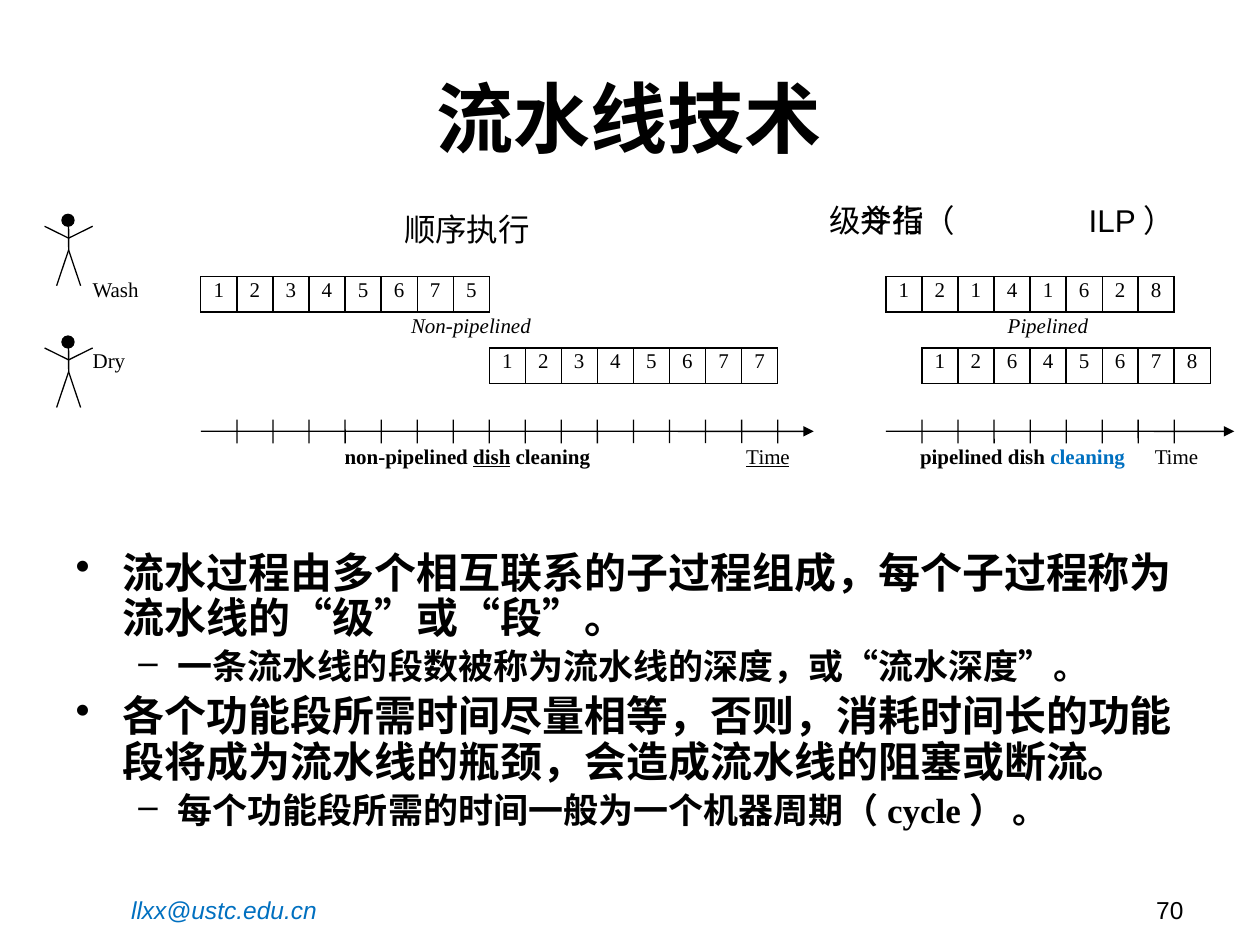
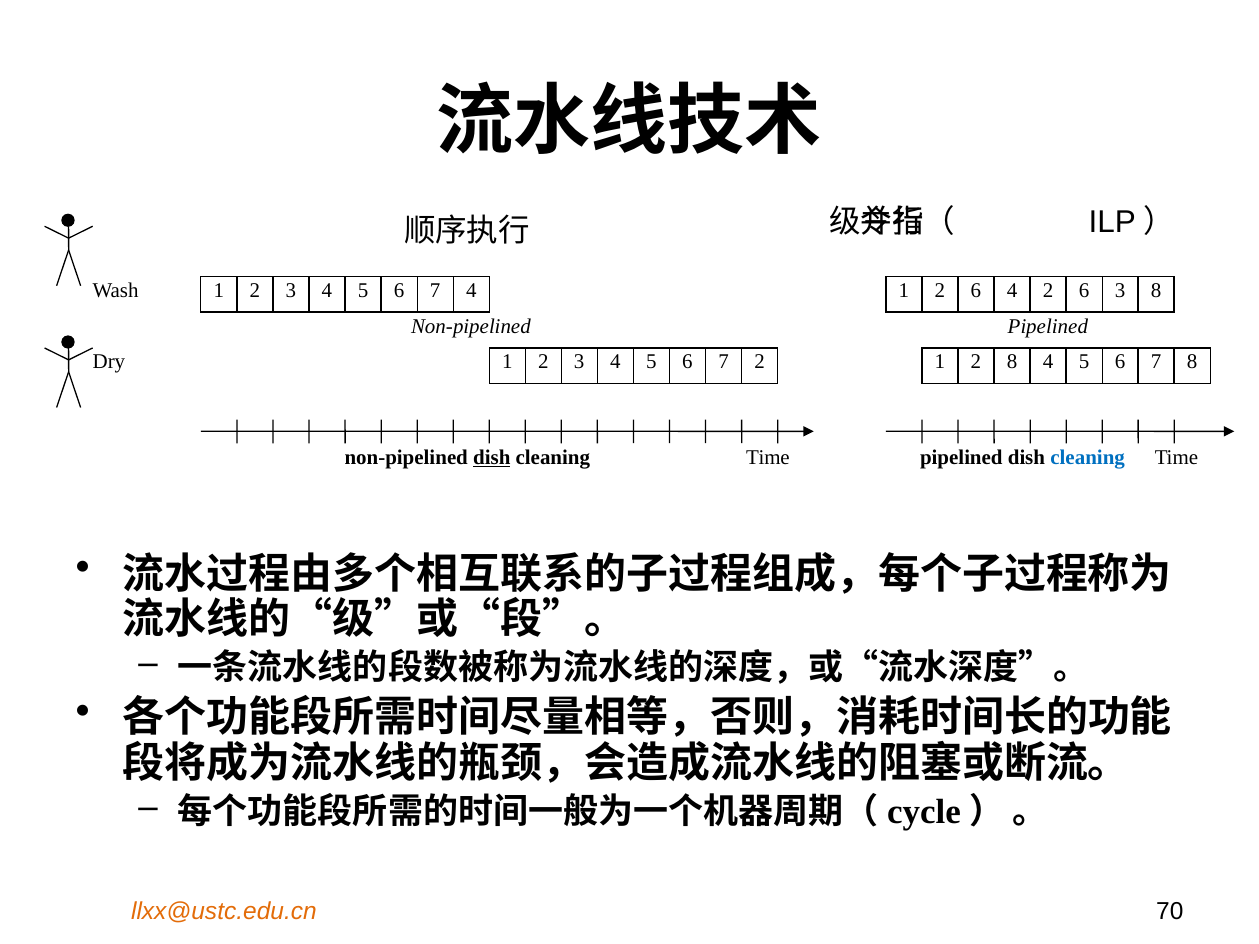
7 5: 5 -> 4 (471, 291)
1 2 1: 1 -> 6 (976, 291)
4 1: 1 -> 2 (1048, 291)
6 2: 2 -> 3 (1120, 291)
7 7: 7 -> 2 (760, 362)
2 6: 6 -> 8 (1012, 362)
Time underline: present -> none (768, 458)
llxx@ustc.edu.cn colour: blue -> orange (224, 911)
